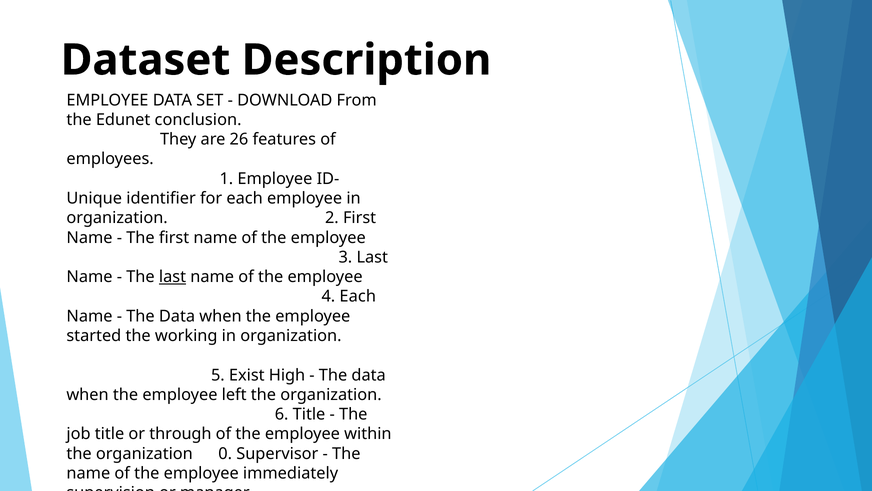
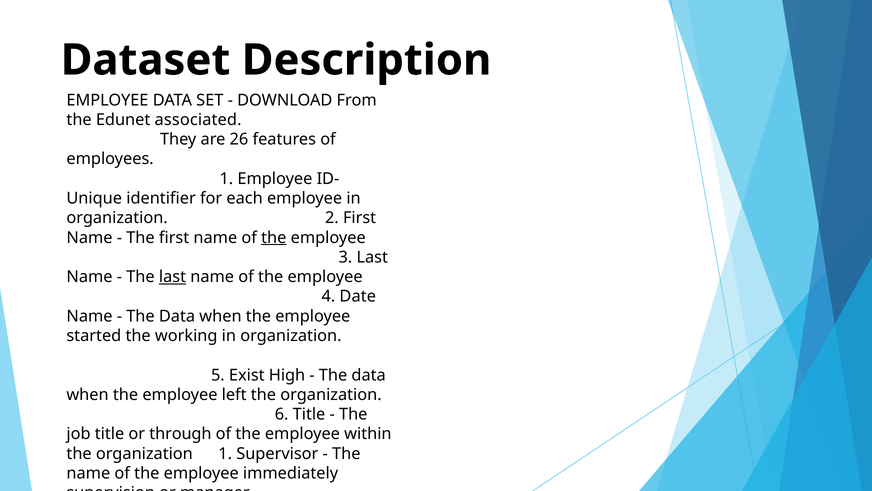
Edunet conclusion: conclusion -> associated (198, 120)
the underline: none -> present (274, 237)
4 Each: Each -> Date (358, 296)
organization 0: 0 -> 1 (225, 453)
